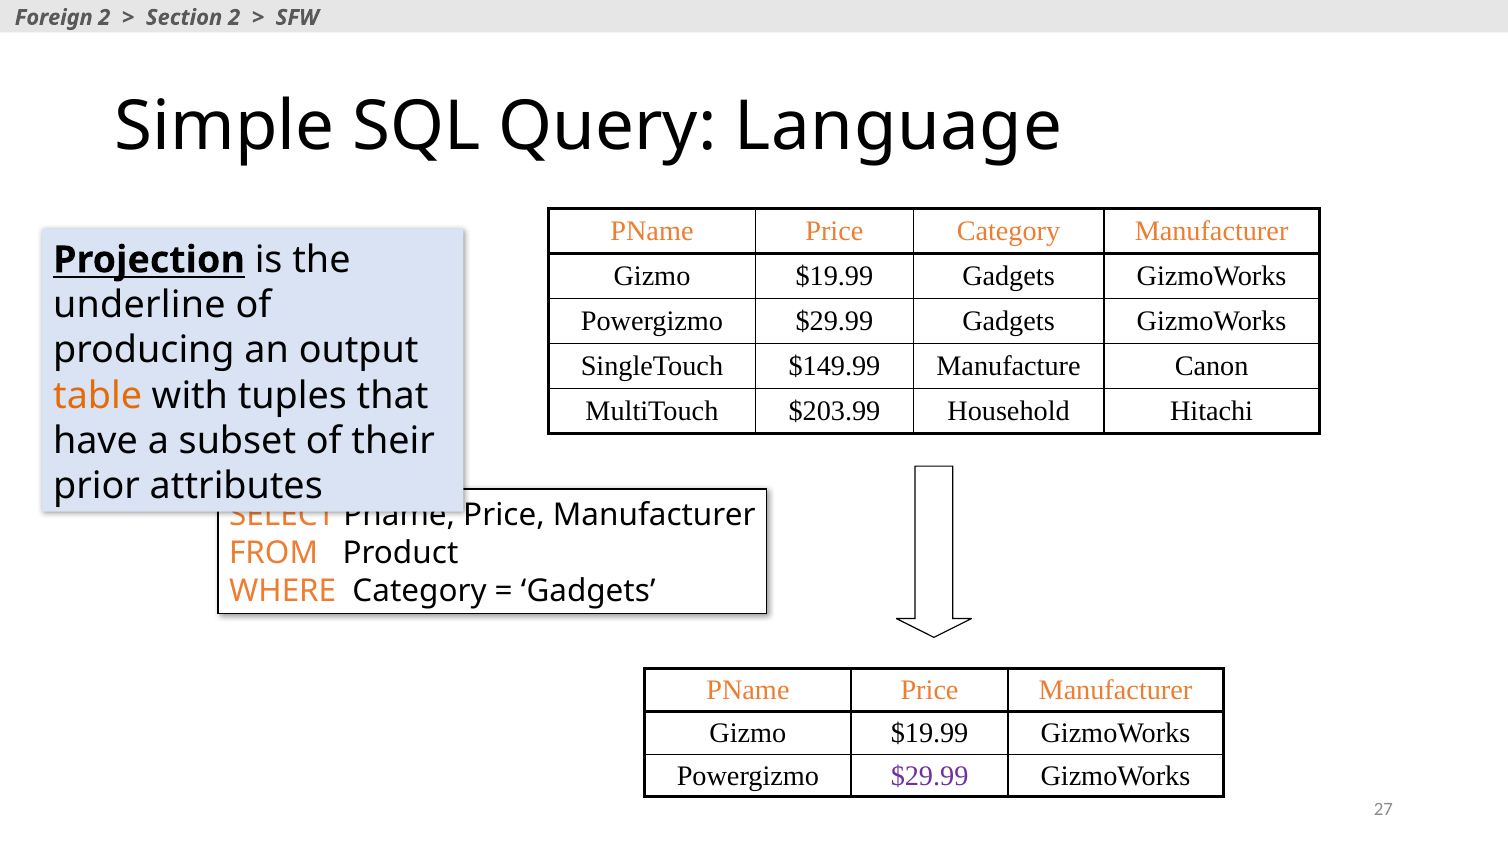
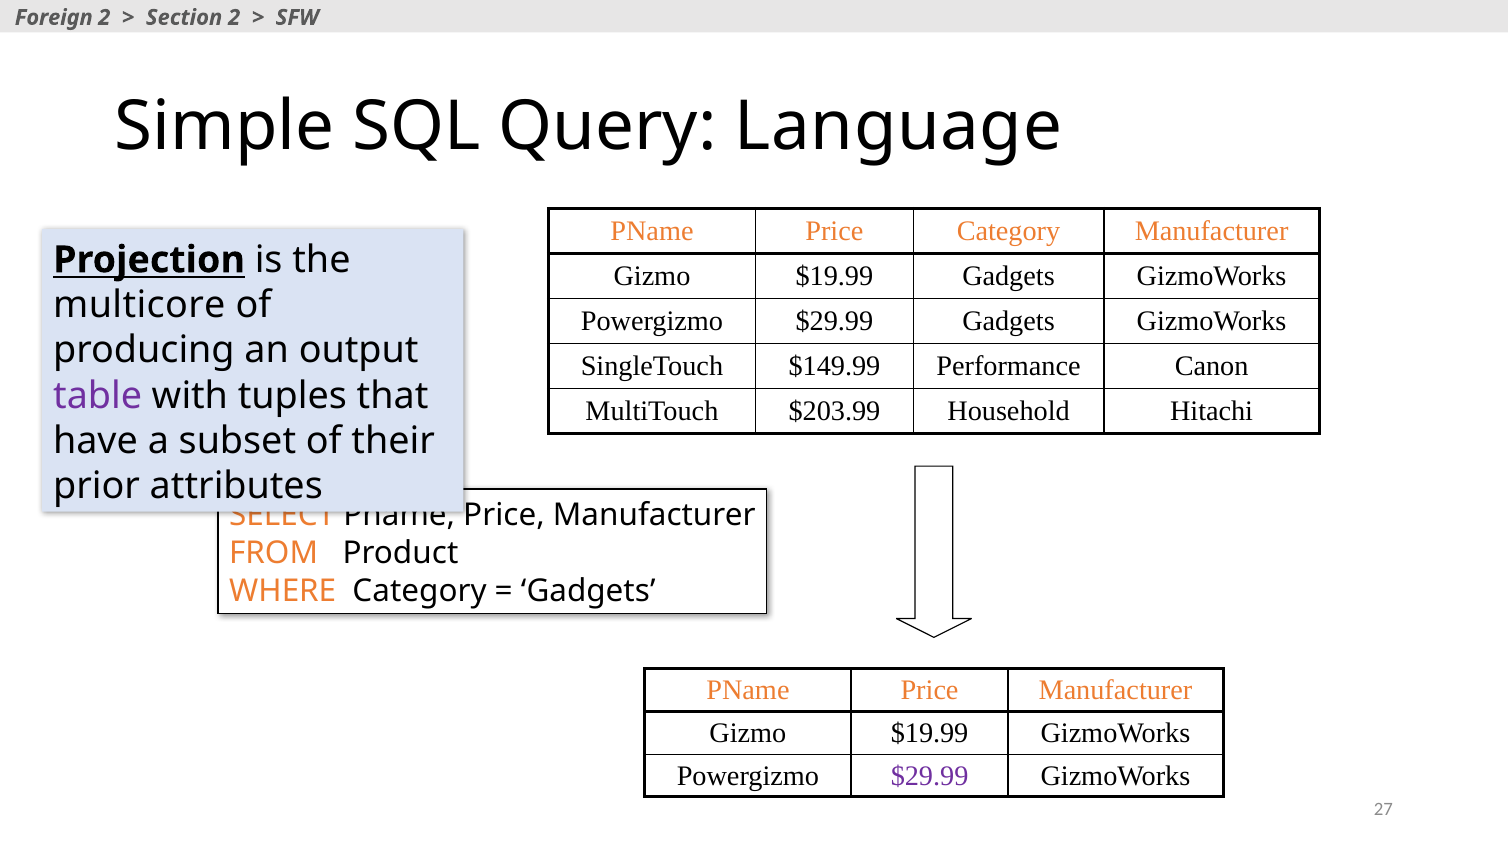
underline: underline -> multicore (139, 305)
Manufacture: Manufacture -> Performance (1008, 366)
table colour: orange -> purple (98, 396)
